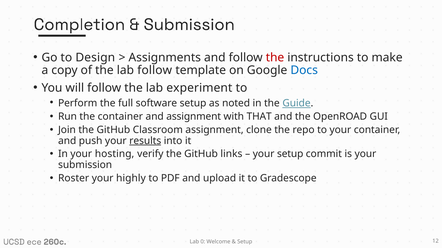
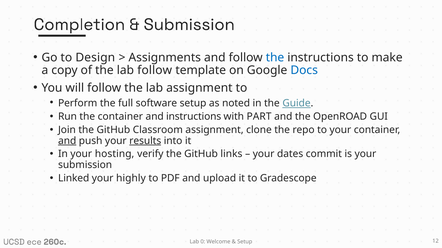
the colour: red -> blue (275, 58)
lab experiment: experiment -> assignment (199, 88)
and assignment: assignment -> instructions (194, 117)
THAT: THAT -> PART (259, 117)
and underline: none -> present (67, 141)
your setup: setup -> dates (290, 154)
Roster: Roster -> Linked (74, 179)
